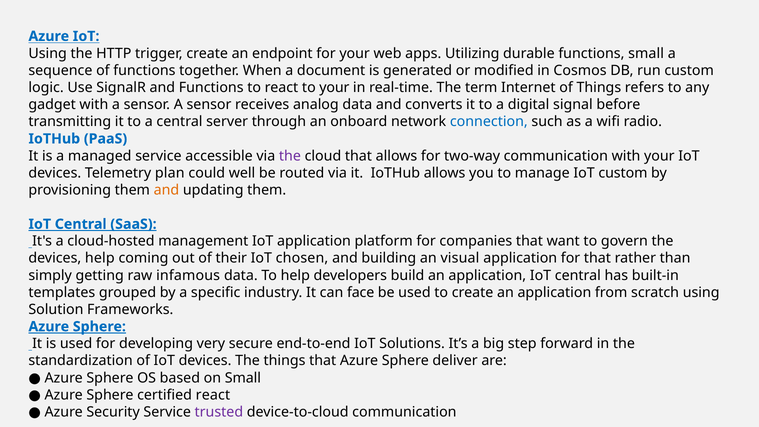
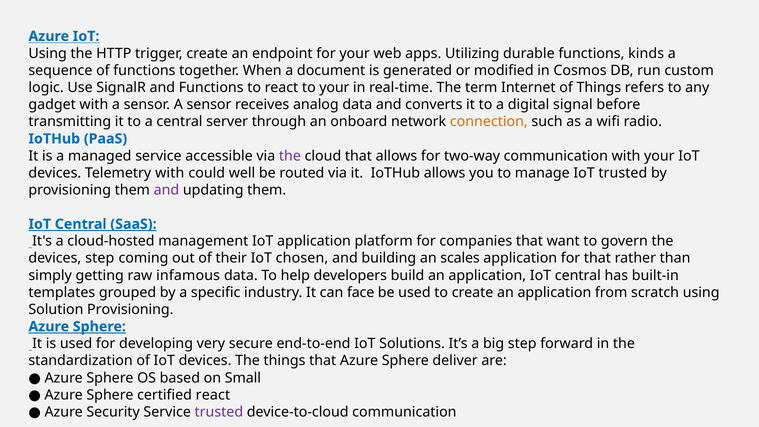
functions small: small -> kinds (646, 53)
connection colour: blue -> orange (489, 122)
Telemetry plan: plan -> with (170, 173)
IoT custom: custom -> trusted (623, 173)
and colour: orange -> purple (166, 190)
devices help: help -> step (100, 258)
visual: visual -> scales (460, 258)
Solution Frameworks: Frameworks -> Provisioning (130, 309)
